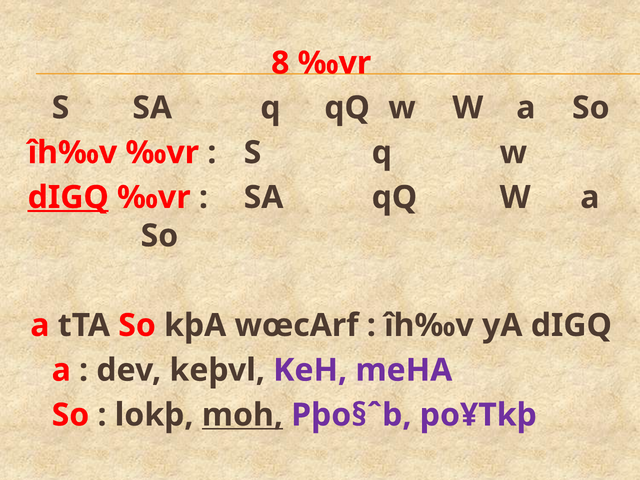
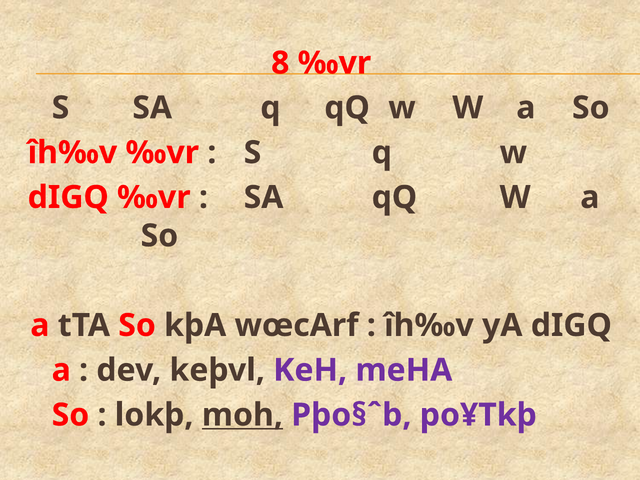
dIGQ underline: present -> none (68, 197)
